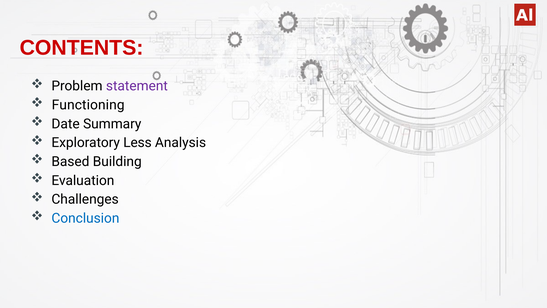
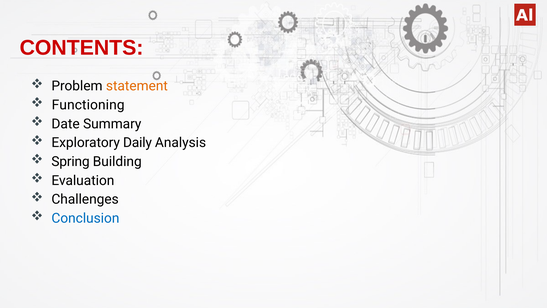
statement colour: purple -> orange (137, 86)
Less: Less -> Daily (137, 143)
Based: Based -> Spring (71, 161)
